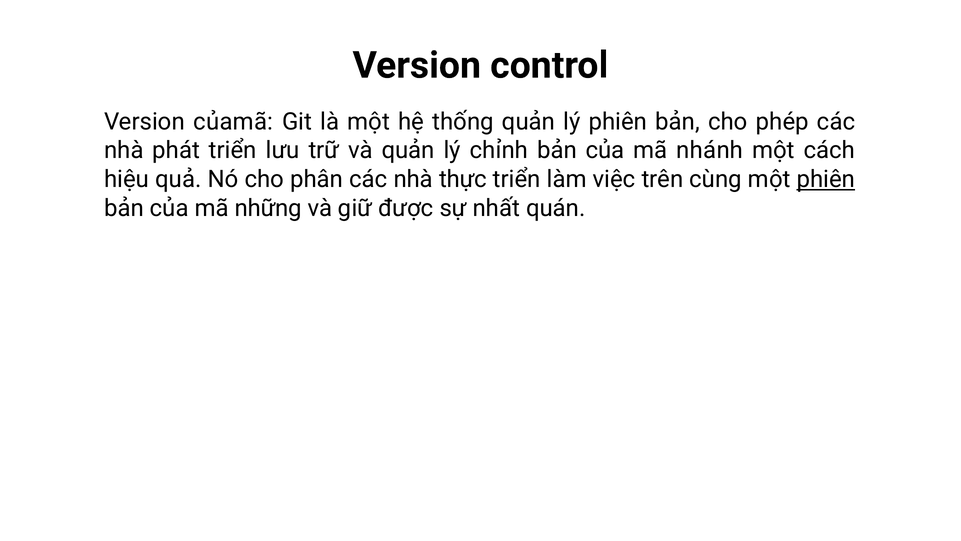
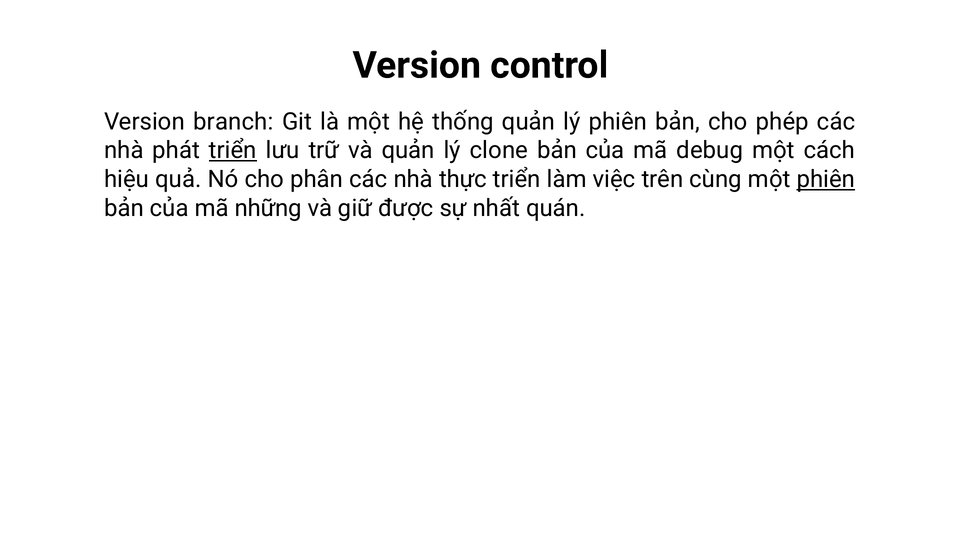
củamã: củamã -> branch (233, 122)
triển underline: none -> present (233, 150)
chỉnh: chỉnh -> clone (499, 150)
nhánh: nhánh -> debug (710, 150)
